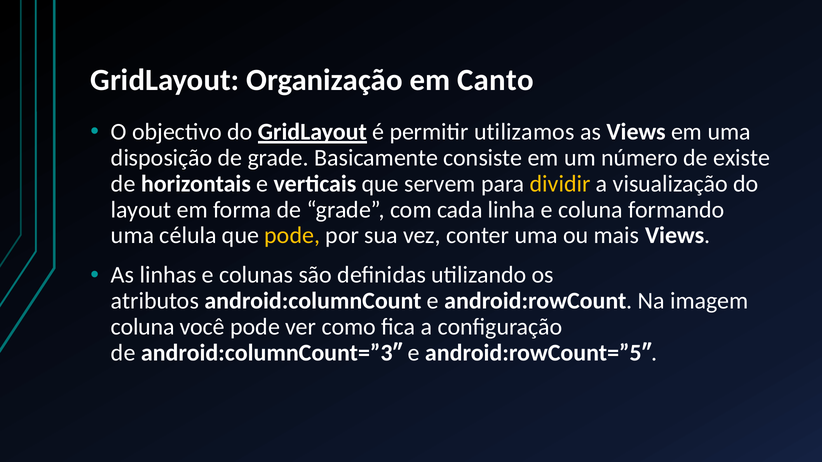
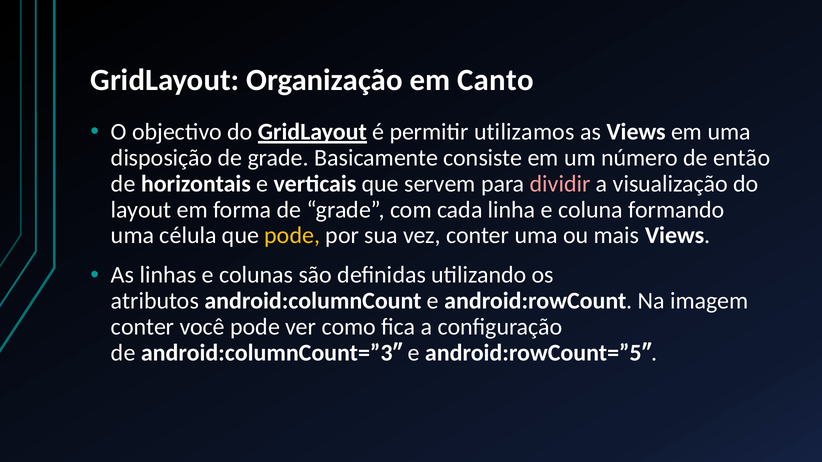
existe: existe -> então (742, 158)
dividir colour: yellow -> pink (560, 184)
coluna: coluna -> conter (143, 327)
